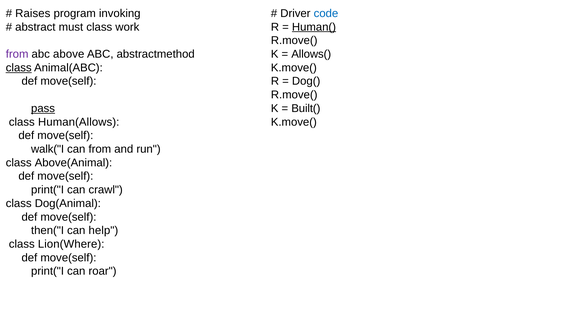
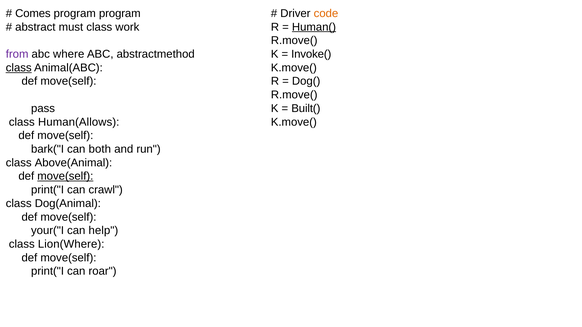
Raises: Raises -> Comes (33, 13)
program invoking: invoking -> program (120, 13)
code colour: blue -> orange (326, 13)
above: above -> where (69, 54)
Allows(: Allows( -> Invoke( (311, 54)
pass underline: present -> none (43, 108)
walk("I: walk("I -> bark("I (48, 149)
can from: from -> both (100, 149)
move(self underline: none -> present (65, 176)
then("I: then("I -> your("I (48, 231)
